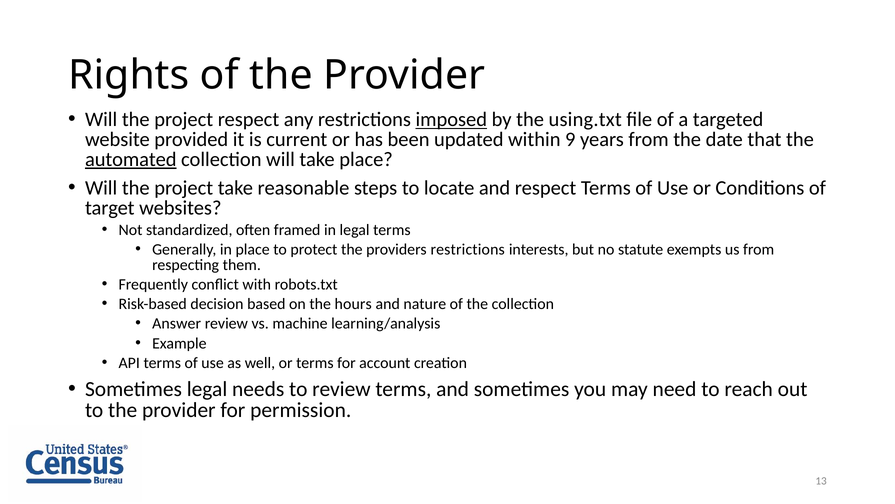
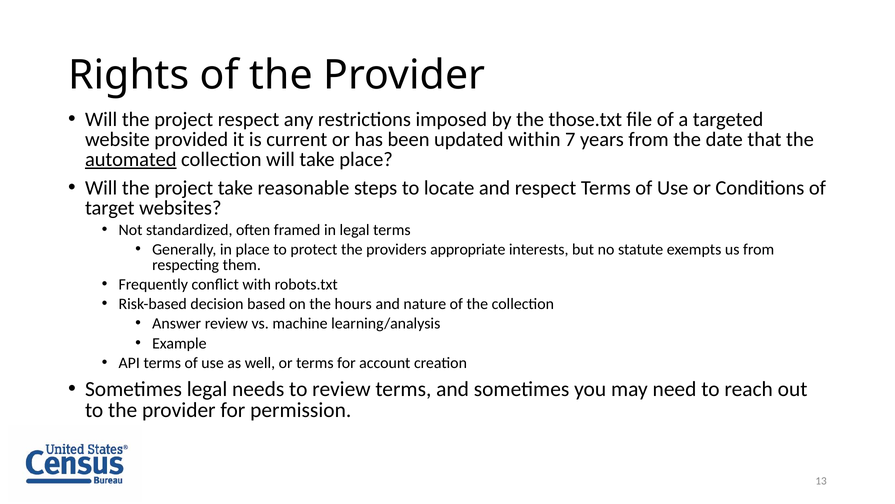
imposed underline: present -> none (451, 119)
using.txt: using.txt -> those.txt (585, 119)
9: 9 -> 7 (570, 139)
providers restrictions: restrictions -> appropriate (468, 249)
